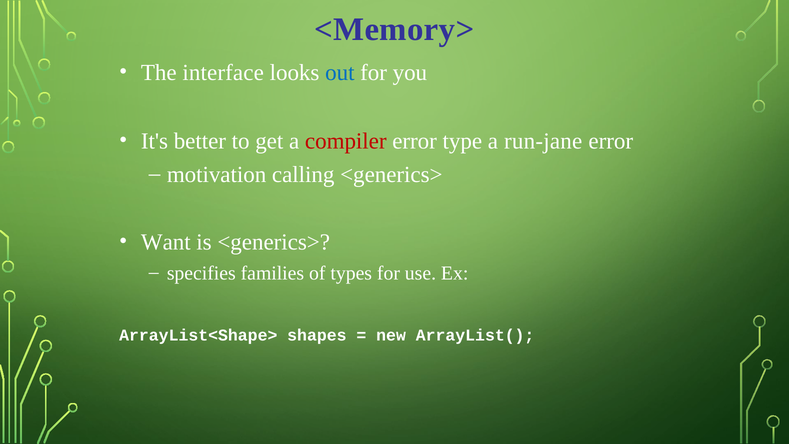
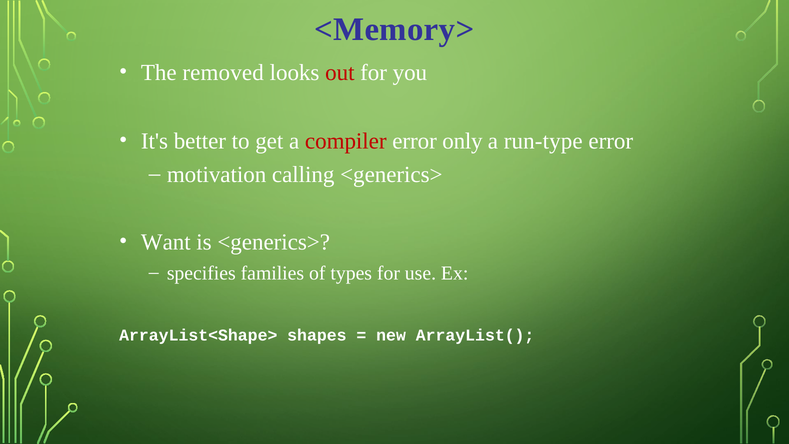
interface: interface -> removed (223, 73)
out colour: blue -> red (340, 73)
type: type -> only (462, 141)
run-jane: run-jane -> run-type (543, 141)
